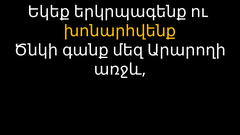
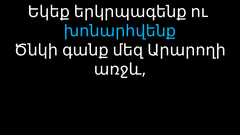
խոնարհվենք colour: yellow -> light blue (120, 31)
